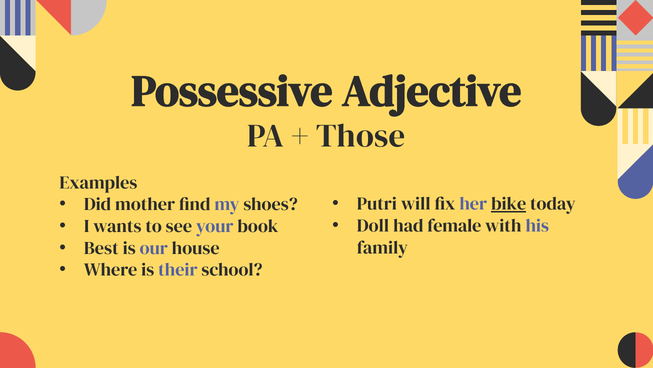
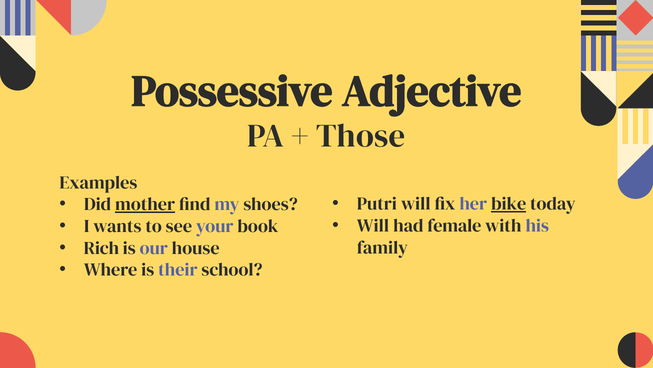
mother underline: none -> present (145, 204)
Doll: Doll -> Will (373, 225)
Best: Best -> Rich (101, 248)
